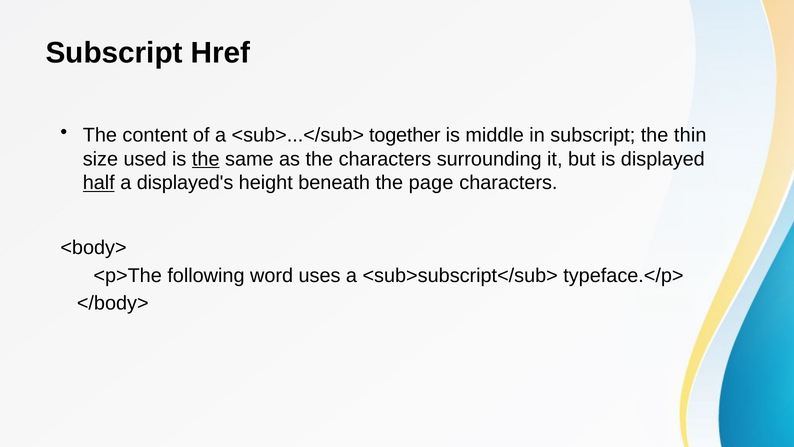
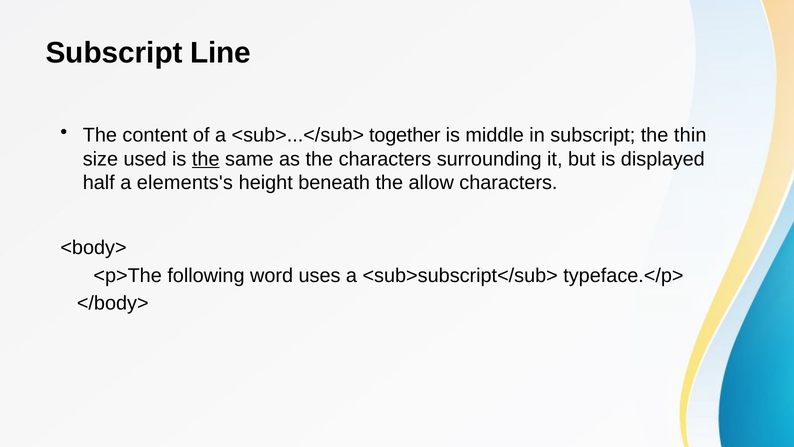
Href: Href -> Line (221, 53)
half underline: present -> none (99, 183)
displayed's: displayed's -> elements's (185, 183)
page: page -> allow (431, 183)
